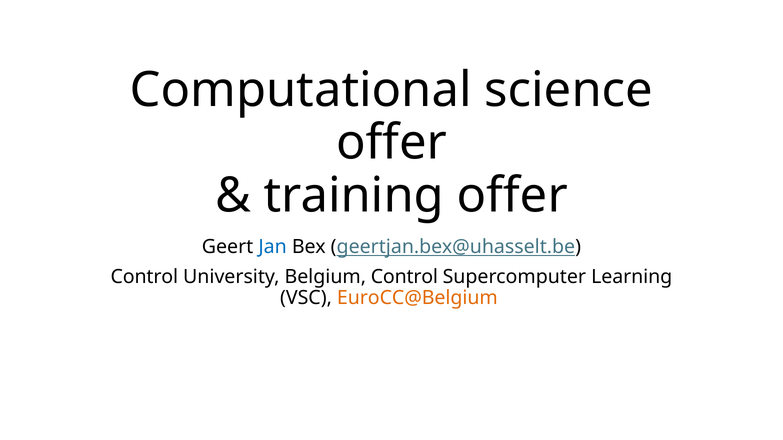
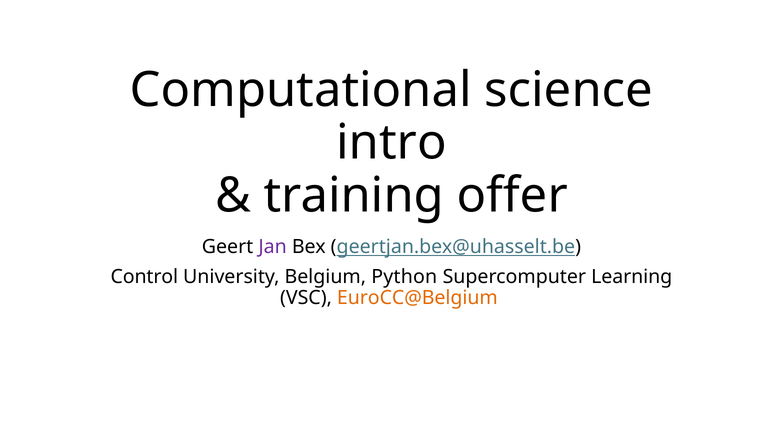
offer: offer -> intro (391, 143)
Jan colour: blue -> purple (273, 247)
Belgium Control: Control -> Python (404, 277)
